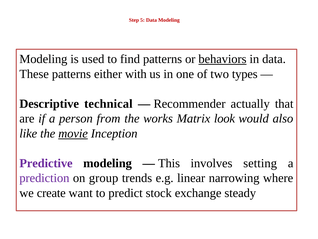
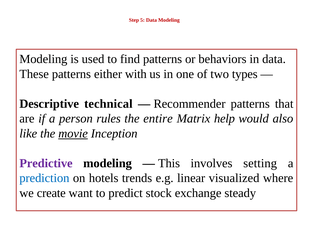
behaviors underline: present -> none (222, 59)
Recommender actually: actually -> patterns (250, 104)
from: from -> rules (109, 118)
works: works -> entire (158, 118)
look: look -> help (224, 118)
prediction colour: purple -> blue (44, 178)
group: group -> hotels (104, 178)
narrowing: narrowing -> visualized (234, 178)
